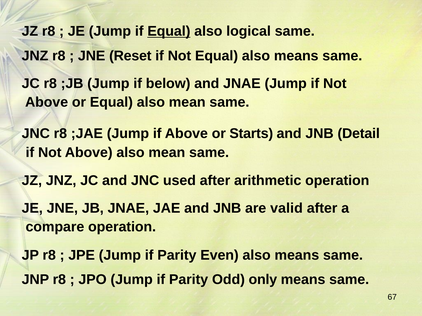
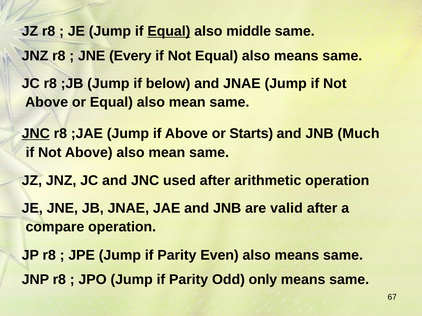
logical: logical -> middle (249, 31)
Reset: Reset -> Every (130, 56)
JNC underline: none -> present (36, 134)
Detail: Detail -> Much (359, 134)
